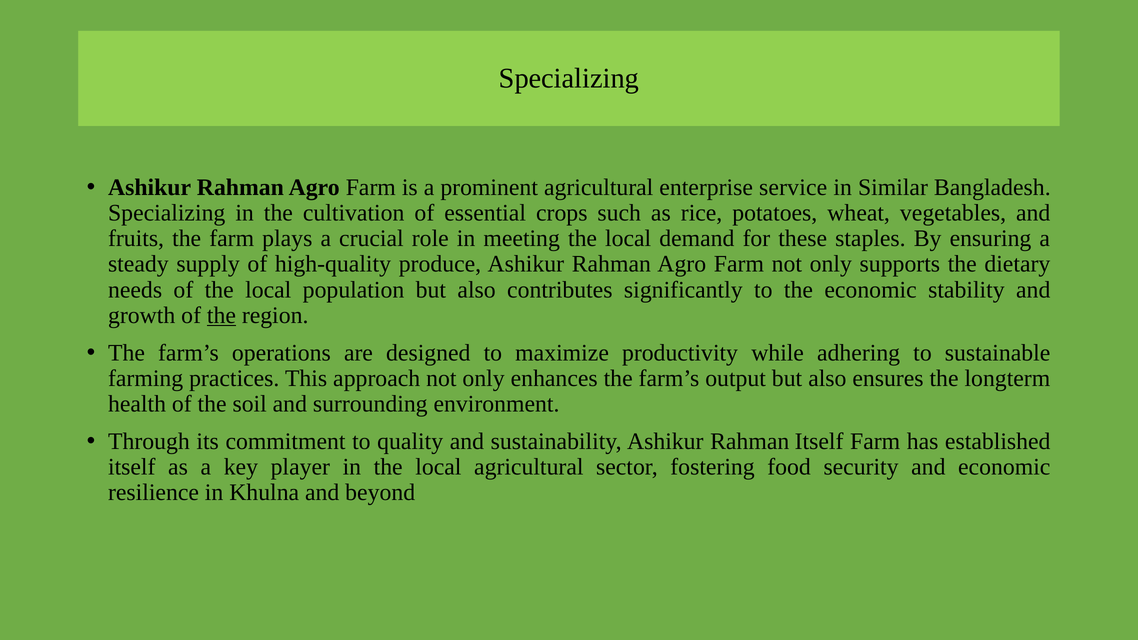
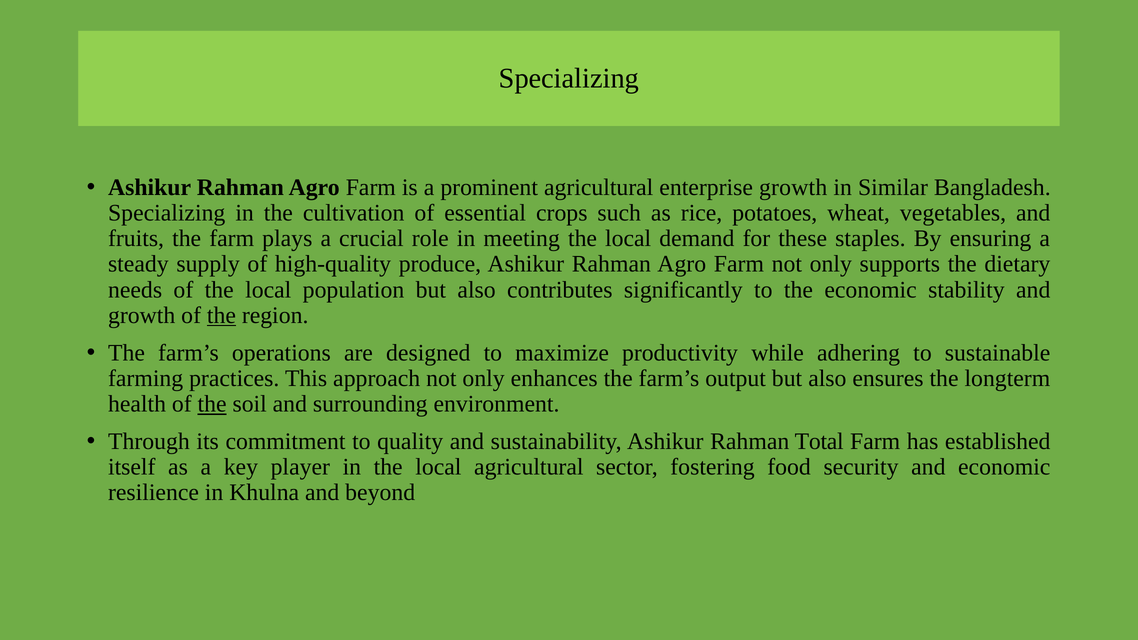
enterprise service: service -> growth (793, 187)
the underline: none -> present (212, 404)
Rahman Itself: Itself -> Total (819, 441)
